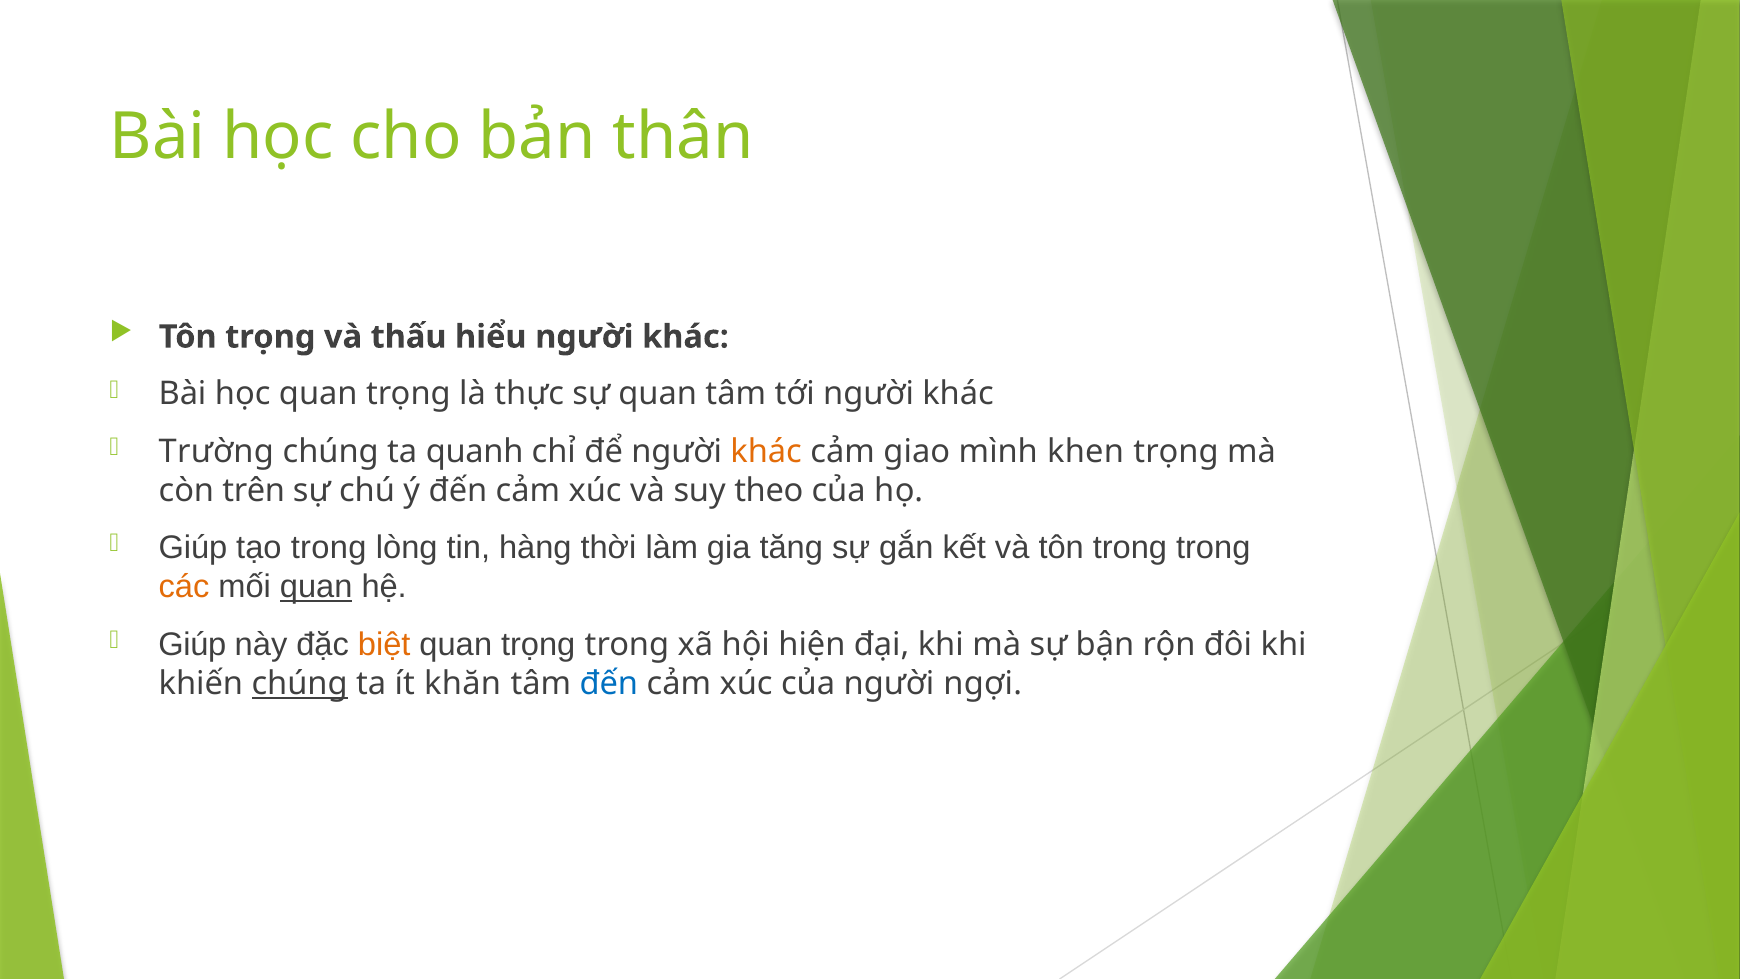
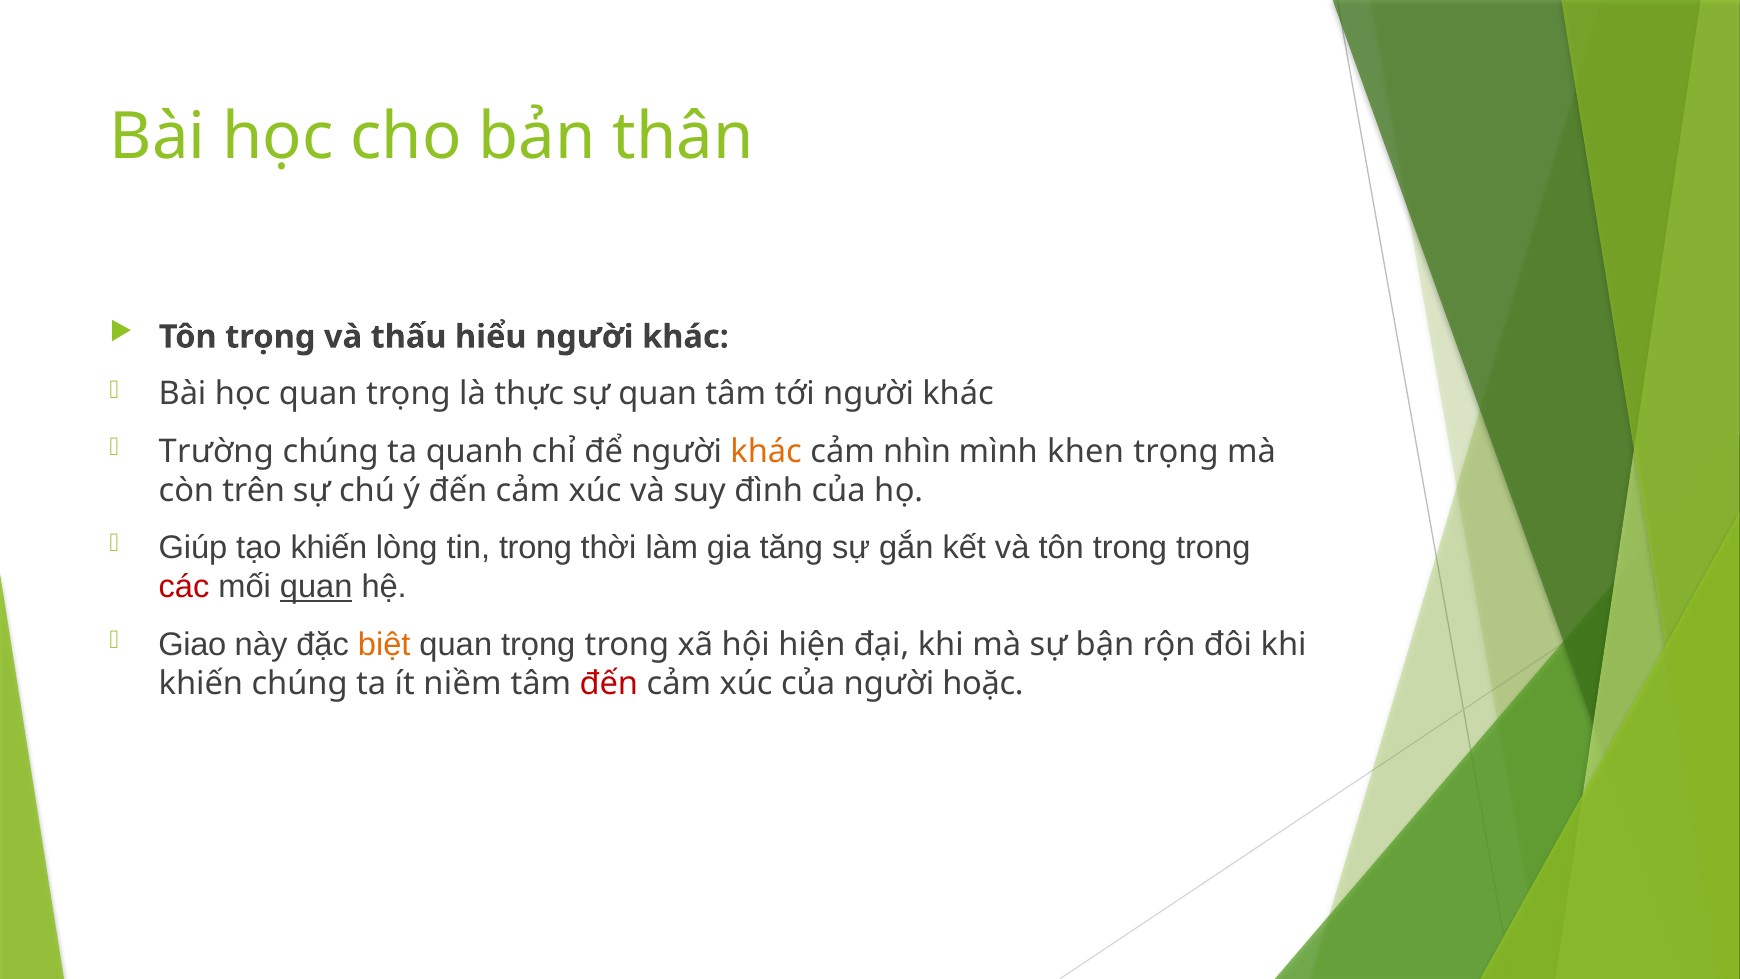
giao: giao -> nhìn (917, 451)
theo: theo -> đình (769, 490)
tạo trong: trong -> khiến (329, 548)
tin hàng: hàng -> trong (536, 548)
các colour: orange -> red (184, 587)
Giúp: Giúp -> Giao (192, 644)
chúng underline: present -> none (300, 683)
khăn: khăn -> niềm (463, 683)
đến colour: blue -> red (609, 683)
ngợi: ngợi -> hoặc (983, 683)
